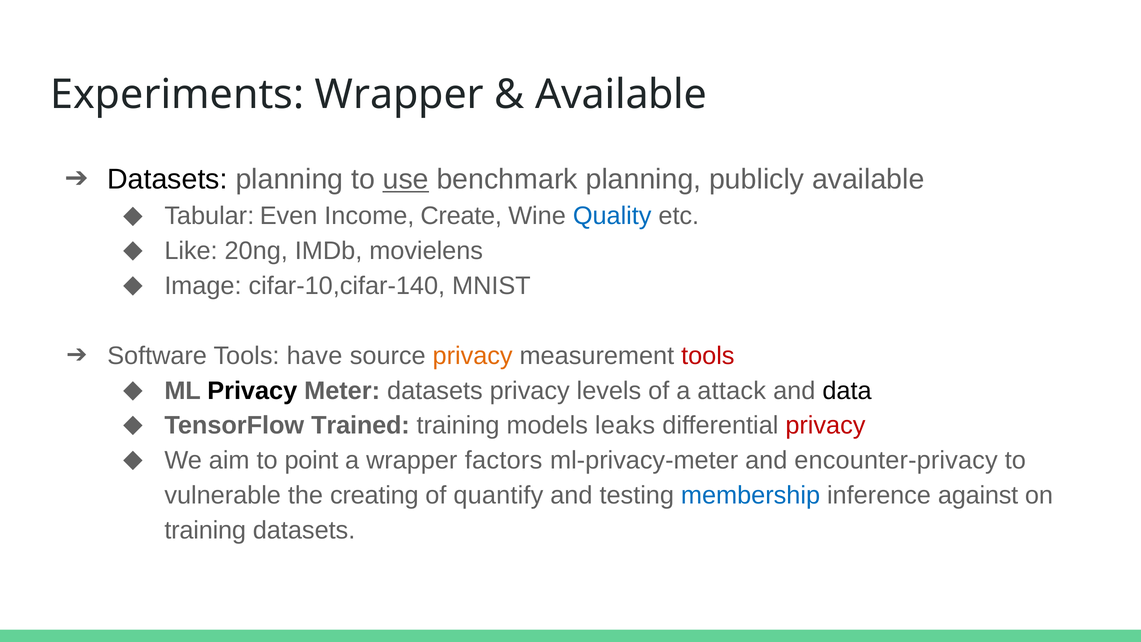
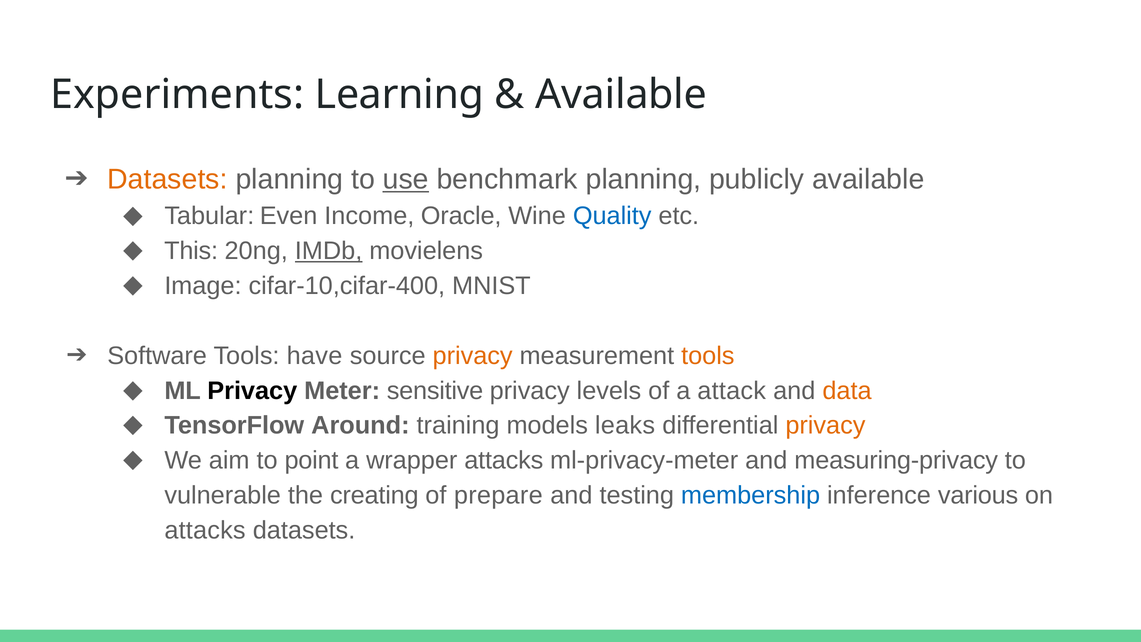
Experiments Wrapper: Wrapper -> Learning (400, 95)
Datasets colour: black -> orange (167, 179)
Create: Create -> Oracle (461, 216)
Like: Like -> This (191, 251)
IMDb underline: none -> present (329, 251)
cifar-10,cifar-140: cifar-10,cifar-140 -> cifar-10,cifar-400 (347, 286)
tools colour: red -> orange (708, 356)
Meter datasets: datasets -> sensitive (435, 391)
data colour: black -> orange (847, 391)
Trained: Trained -> Around (360, 425)
privacy colour: red -> orange (825, 425)
wrapper factors: factors -> attacks (504, 460)
encounter-privacy: encounter-privacy -> measuring-privacy (896, 460)
quantify: quantify -> prepare (498, 495)
against: against -> various (978, 495)
training: training -> attacks (205, 530)
